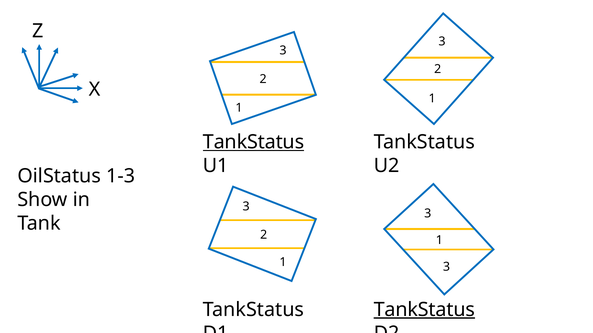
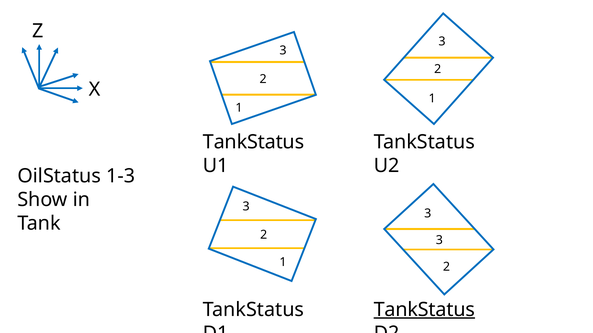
TankStatus underline: present -> none (254, 142)
1: 1 -> 3 (439, 240)
3: 3 -> 2 (447, 267)
